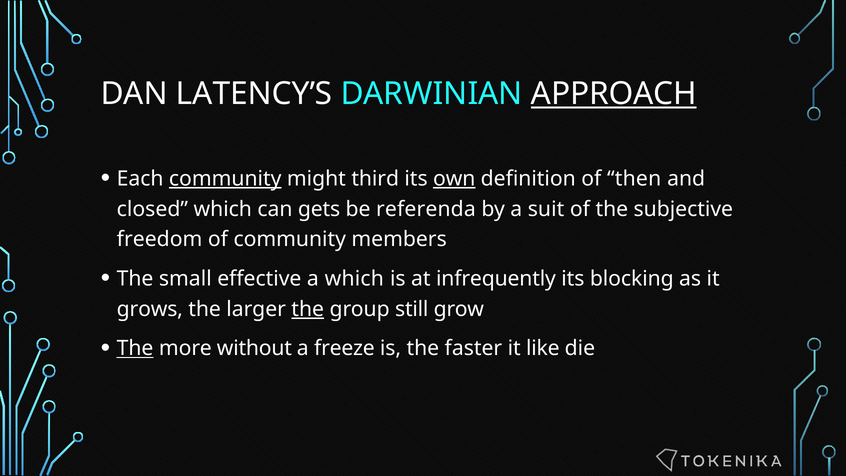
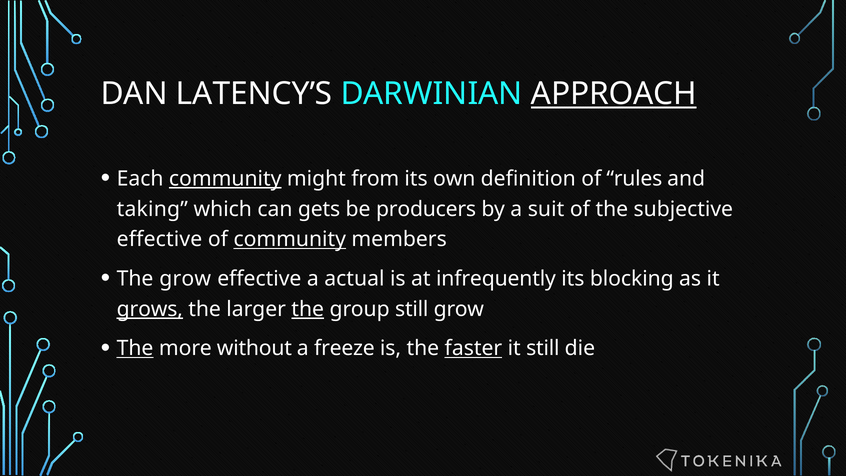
third: third -> from (375, 179)
own underline: present -> none (454, 179)
then: then -> rules (634, 179)
closed: closed -> taking (152, 209)
referenda: referenda -> producers (426, 209)
freedom: freedom -> effective (159, 239)
community underline: none -> present (290, 239)
The small: small -> grow (185, 279)
a which: which -> actual (354, 279)
grows underline: none -> present (150, 309)
faster underline: none -> present (473, 348)
it like: like -> still (543, 348)
